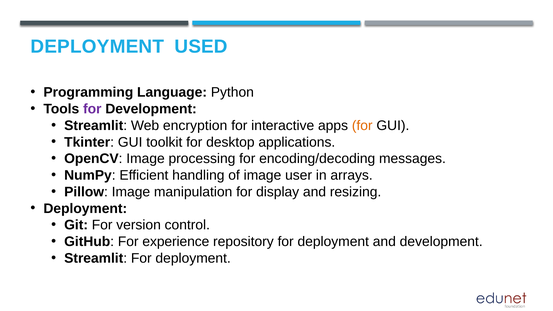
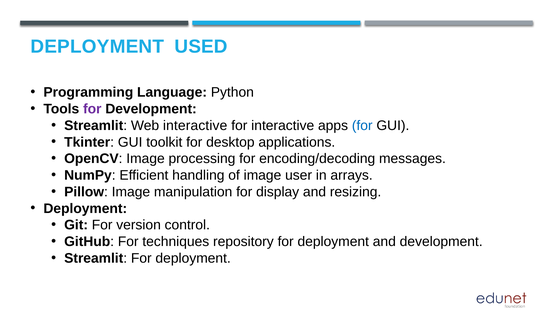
Web encryption: encryption -> interactive (195, 126)
for colour: orange -> blue (362, 126)
experience: experience -> techniques (176, 242)
